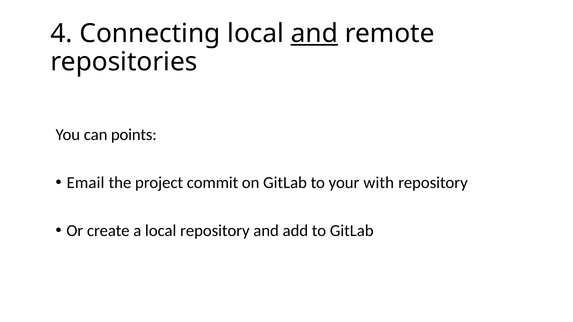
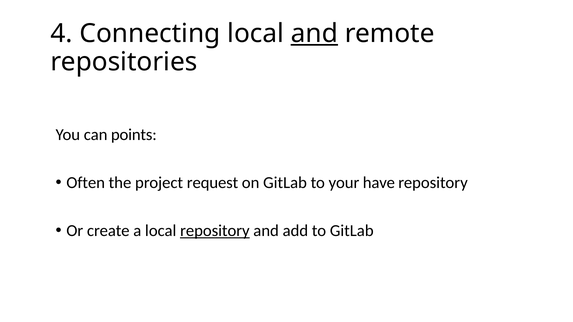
Email: Email -> Often (86, 183)
commit: commit -> request (213, 183)
with: with -> have (379, 183)
repository underline: none -> present (215, 231)
